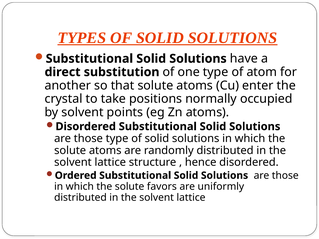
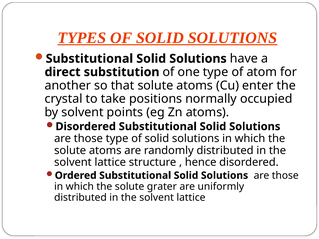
favors: favors -> grater (162, 187)
